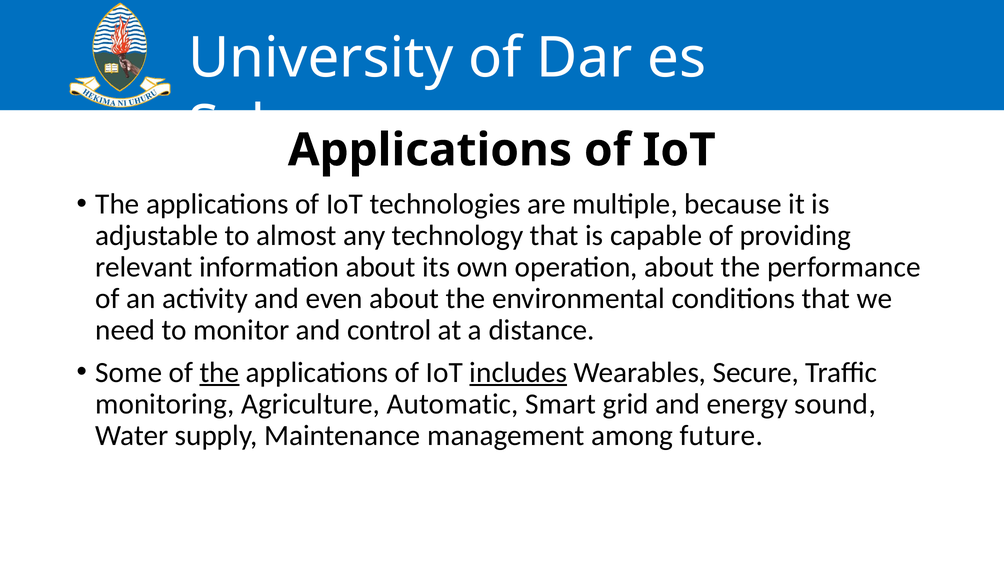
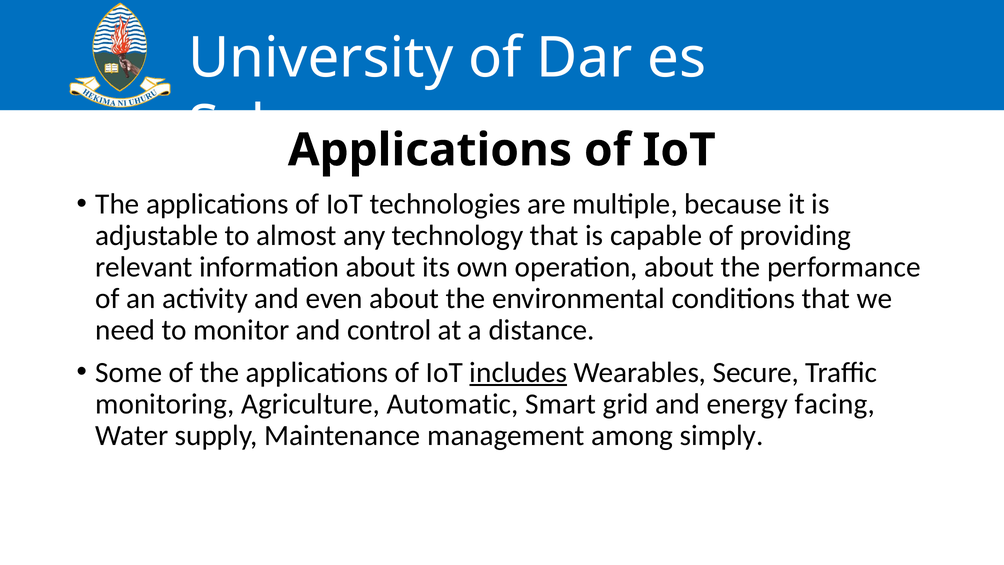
the underline: present -> none (219, 372)
sound: sound -> facing (835, 404)
future: future -> simply (722, 435)
